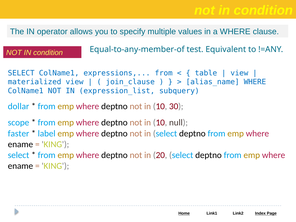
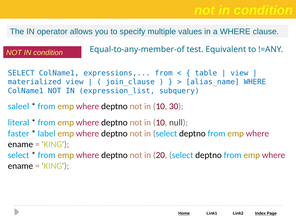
dollar: dollar -> saleel (18, 106)
scope: scope -> literal (19, 123)
